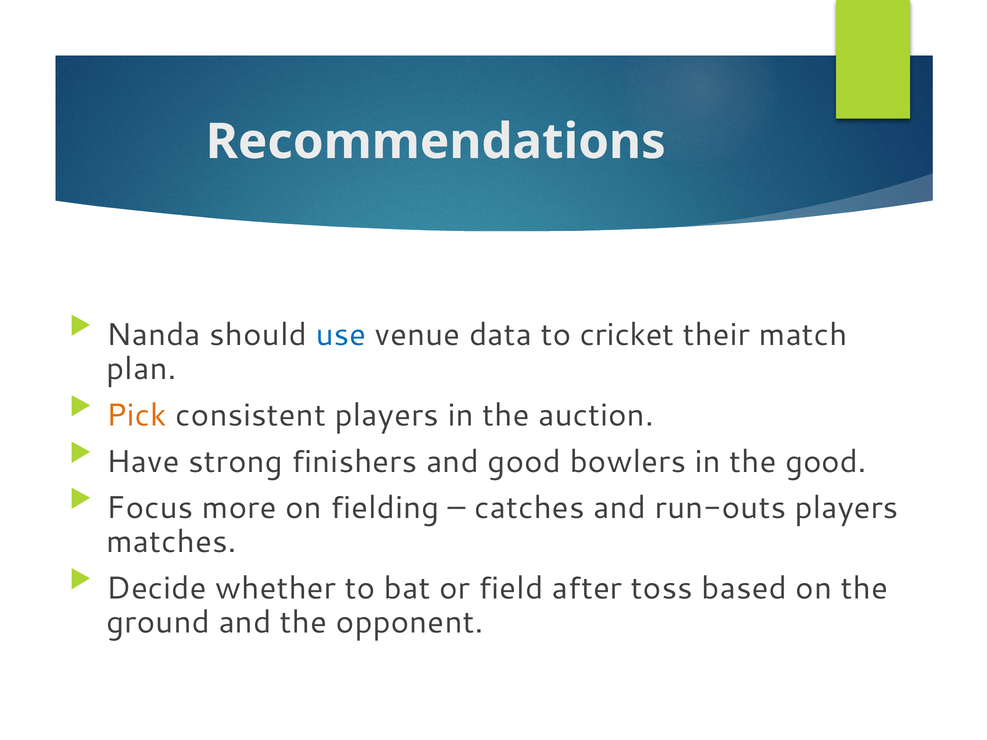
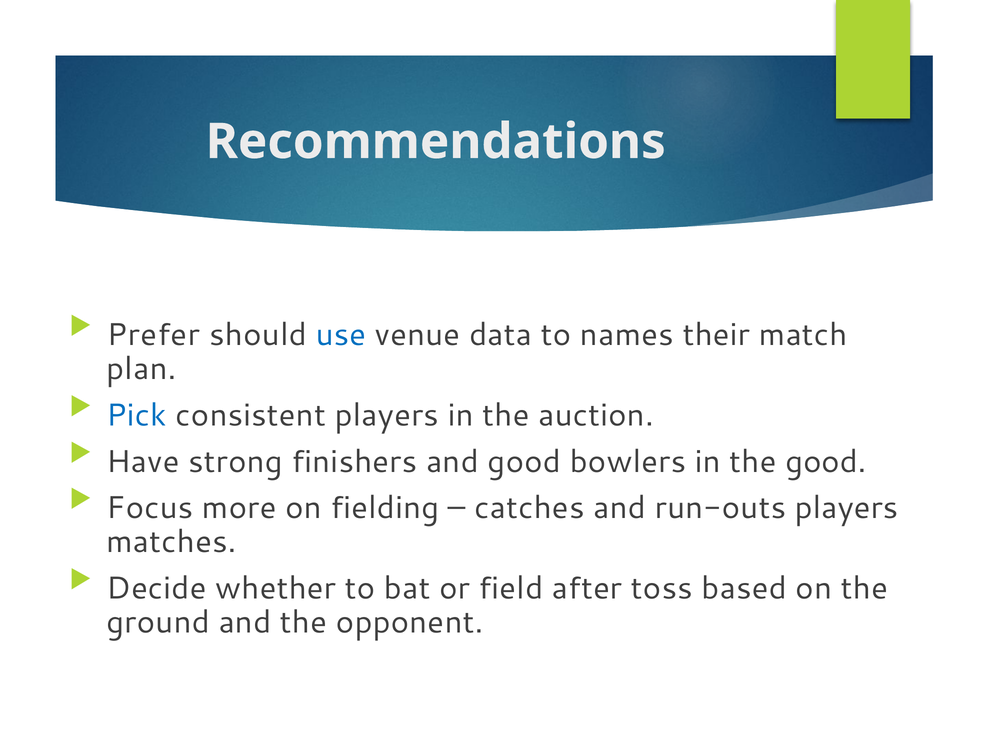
Nanda: Nanda -> Prefer (153, 335)
cricket: cricket -> names (627, 335)
Pick colour: orange -> blue (137, 415)
